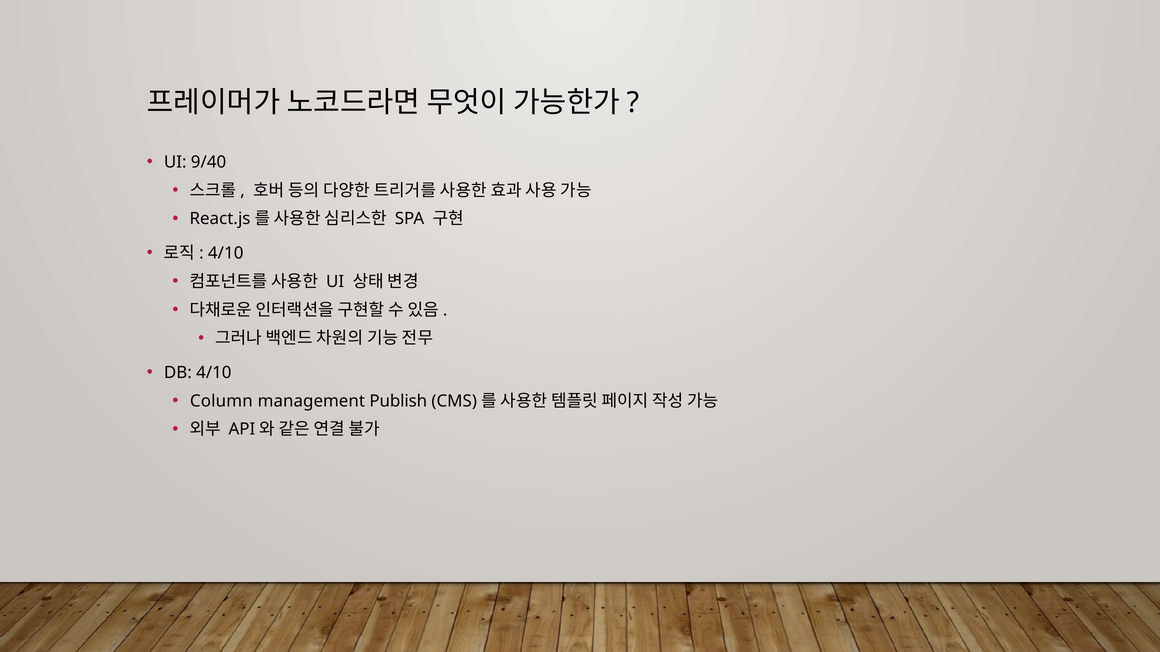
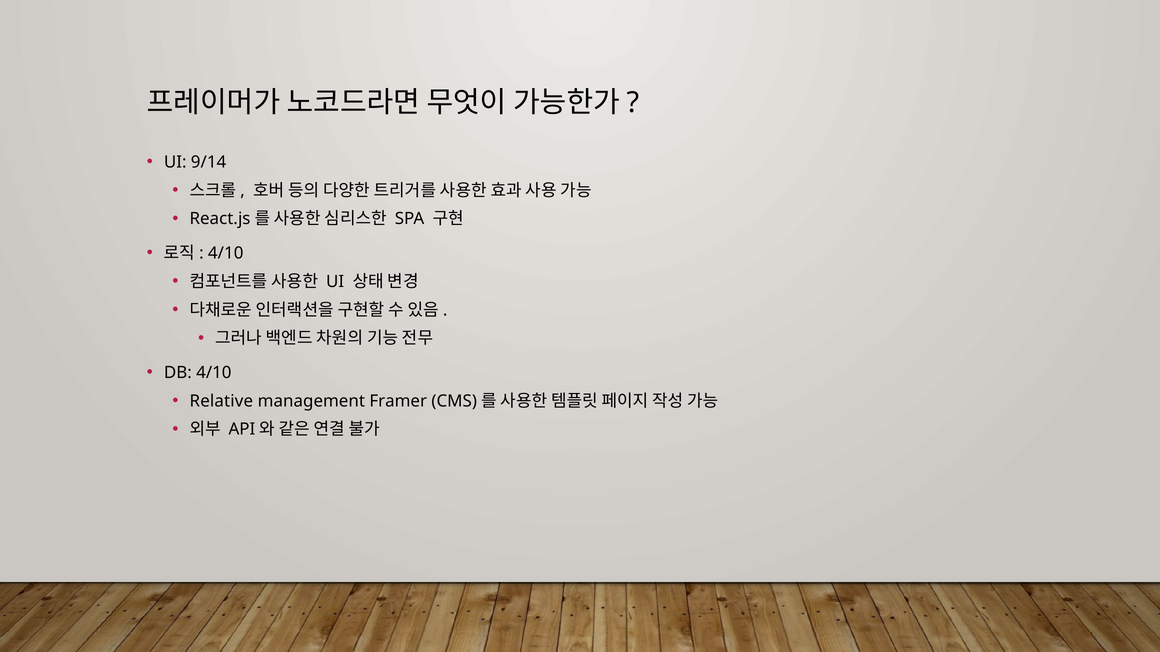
9/40: 9/40 -> 9/14 (209, 162)
Column: Column -> Relative (221, 401)
Publish: Publish -> Framer (398, 401)
